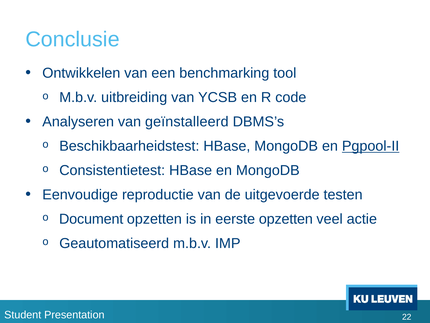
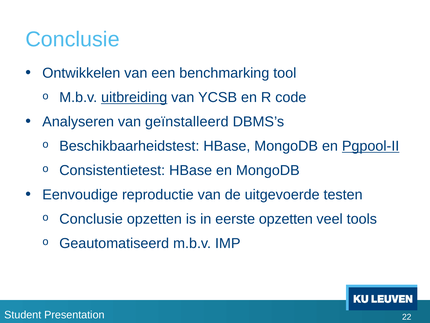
uitbreiding underline: none -> present (134, 97)
Document: Document -> Conclusie (91, 219)
actie: actie -> tools (362, 219)
